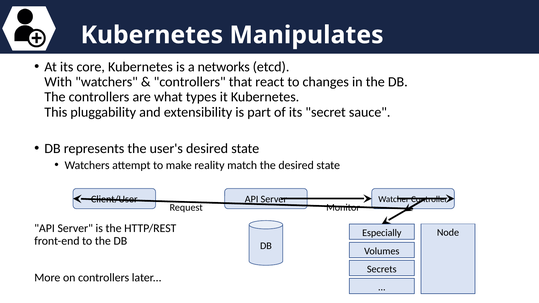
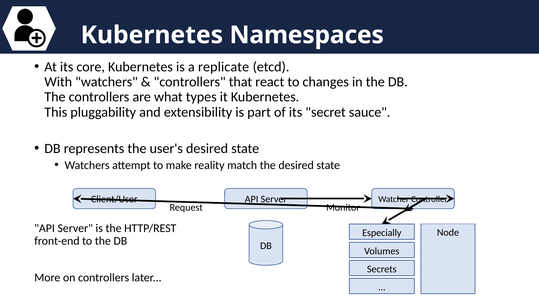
Manipulates: Manipulates -> Namespaces (307, 35)
networks: networks -> replicate (224, 67)
